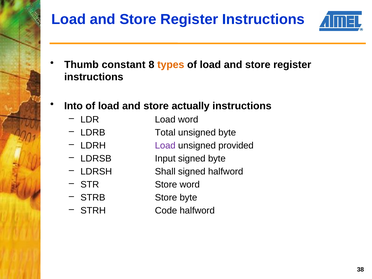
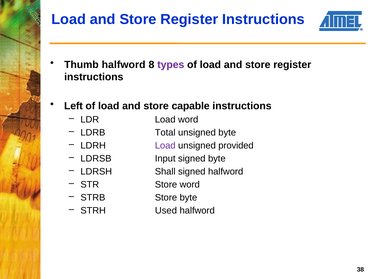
Thumb constant: constant -> halfword (124, 65)
types colour: orange -> purple (171, 65)
Into: Into -> Left (73, 106)
actually: actually -> capable (191, 106)
Code: Code -> Used (166, 211)
